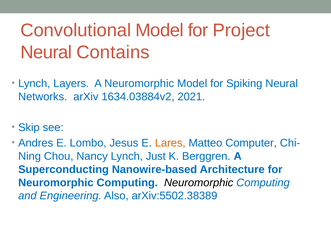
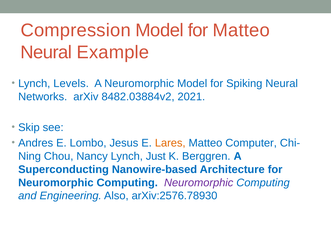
Convolutional: Convolutional -> Compression (76, 30)
for Project: Project -> Matteo (241, 30)
Contains: Contains -> Example (113, 52)
Layers: Layers -> Levels (71, 84)
1634.03884v2: 1634.03884v2 -> 8482.03884v2 (138, 97)
Neuromorphic colour: black -> purple (199, 183)
arXiv:5502.38389: arXiv:5502.38389 -> arXiv:2576.78930 (174, 196)
